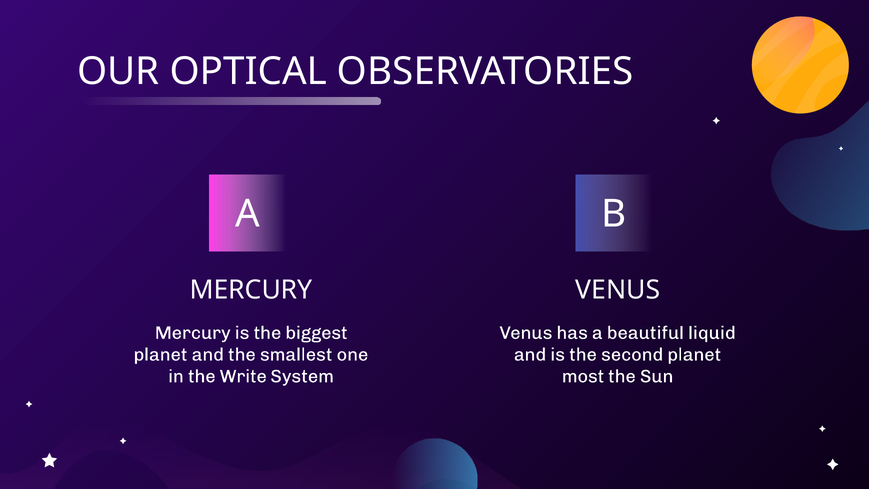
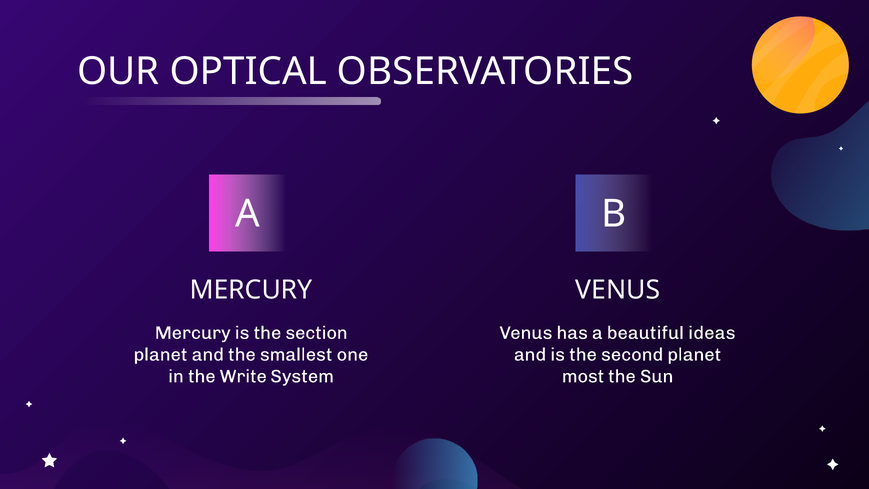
biggest: biggest -> section (317, 333)
liquid: liquid -> ideas (712, 333)
